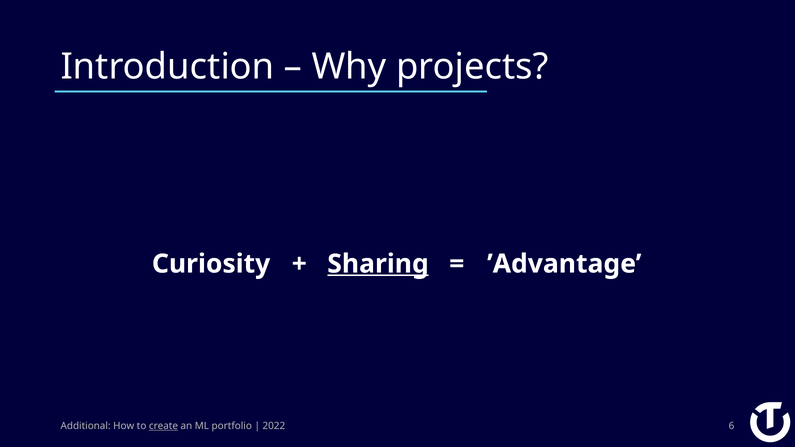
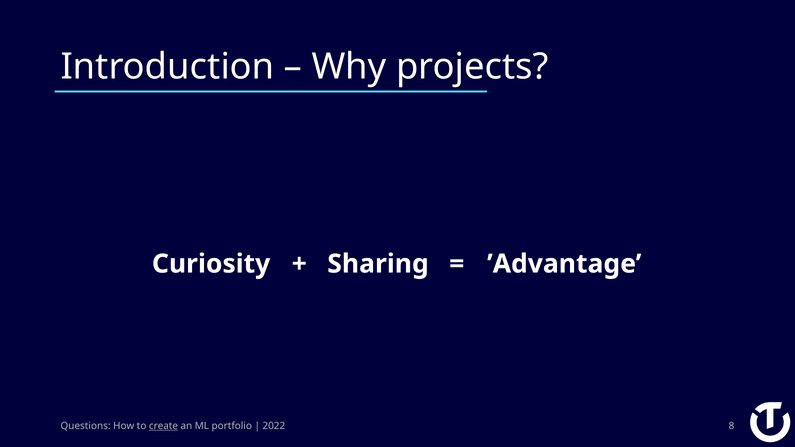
Sharing underline: present -> none (378, 264)
Additional: Additional -> Questions (86, 426)
6: 6 -> 8 (732, 426)
